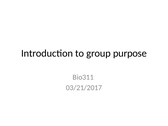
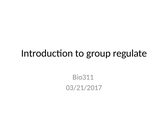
purpose: purpose -> regulate (130, 53)
